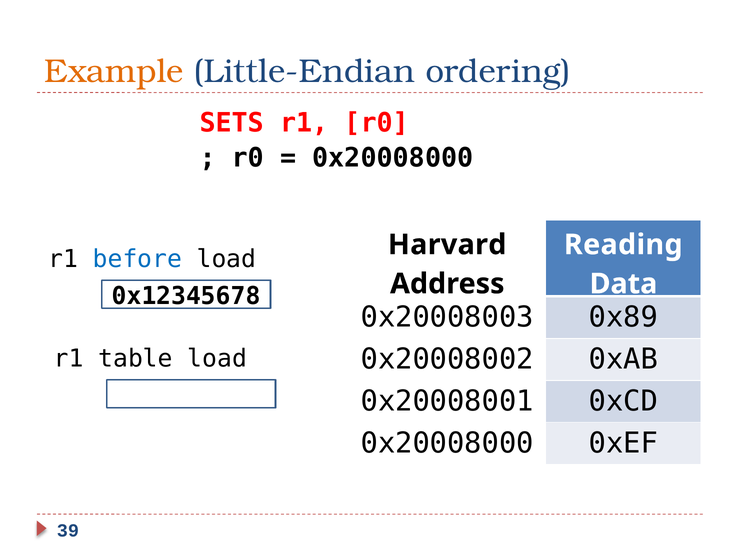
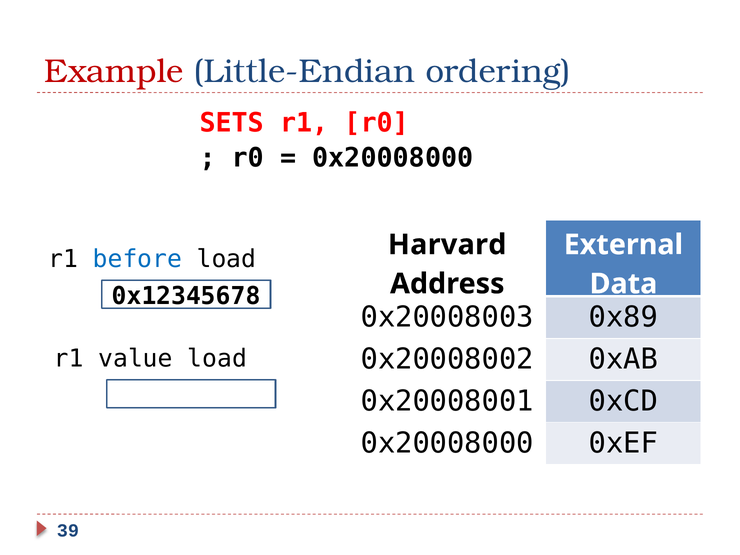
Example colour: orange -> red (114, 71)
Reading: Reading -> External (623, 245)
table: table -> value (136, 359)
